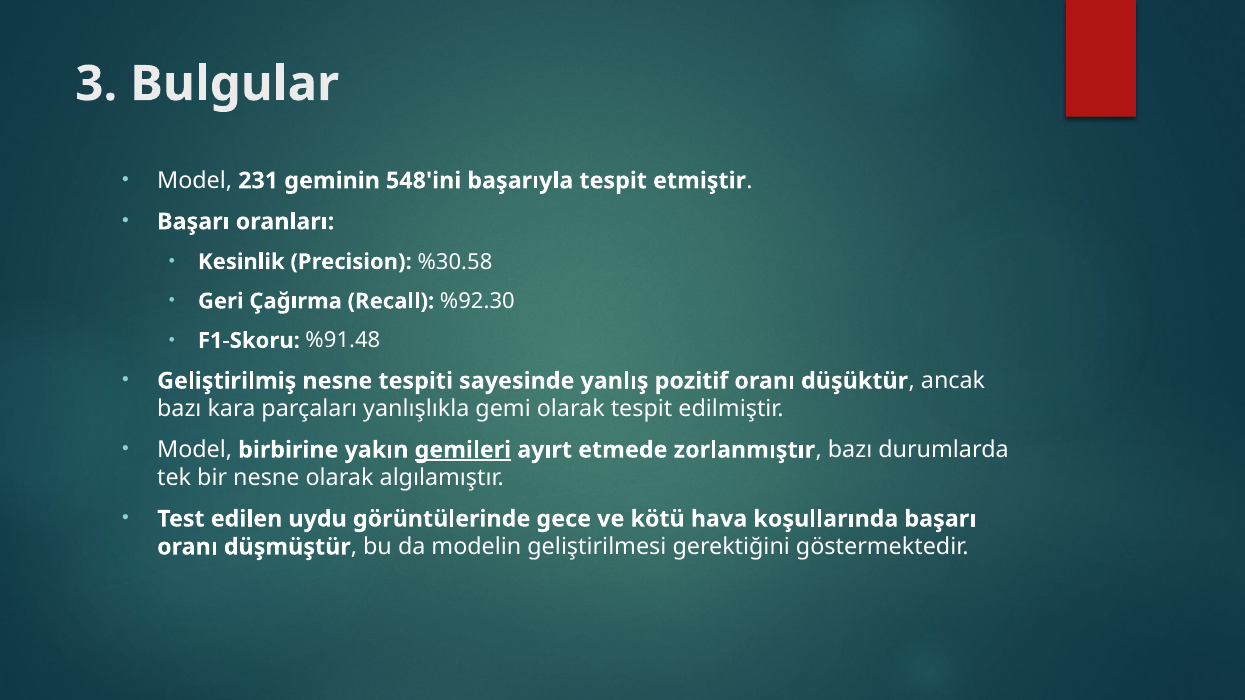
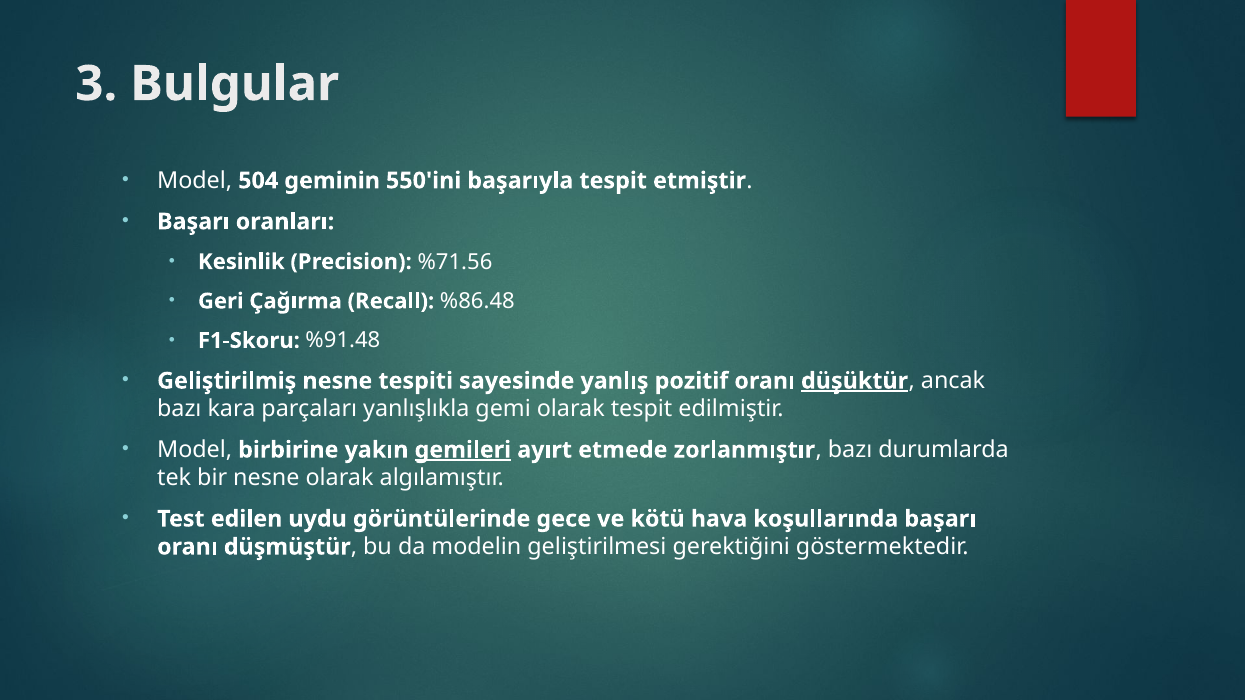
231: 231 -> 504 (258, 181)
548'ini: 548'ini -> 550'ini (424, 181)
%30.58: %30.58 -> %71.56 (455, 262)
%92.30: %92.30 -> %86.48 (477, 301)
düşüktür underline: none -> present (855, 381)
